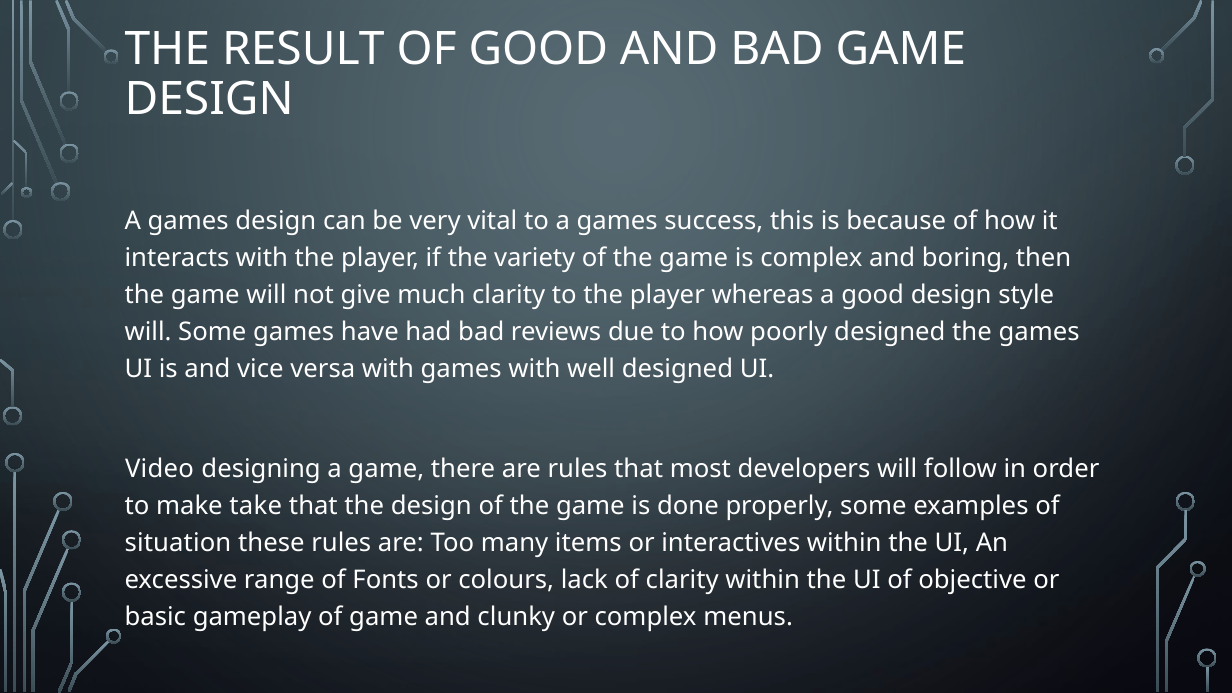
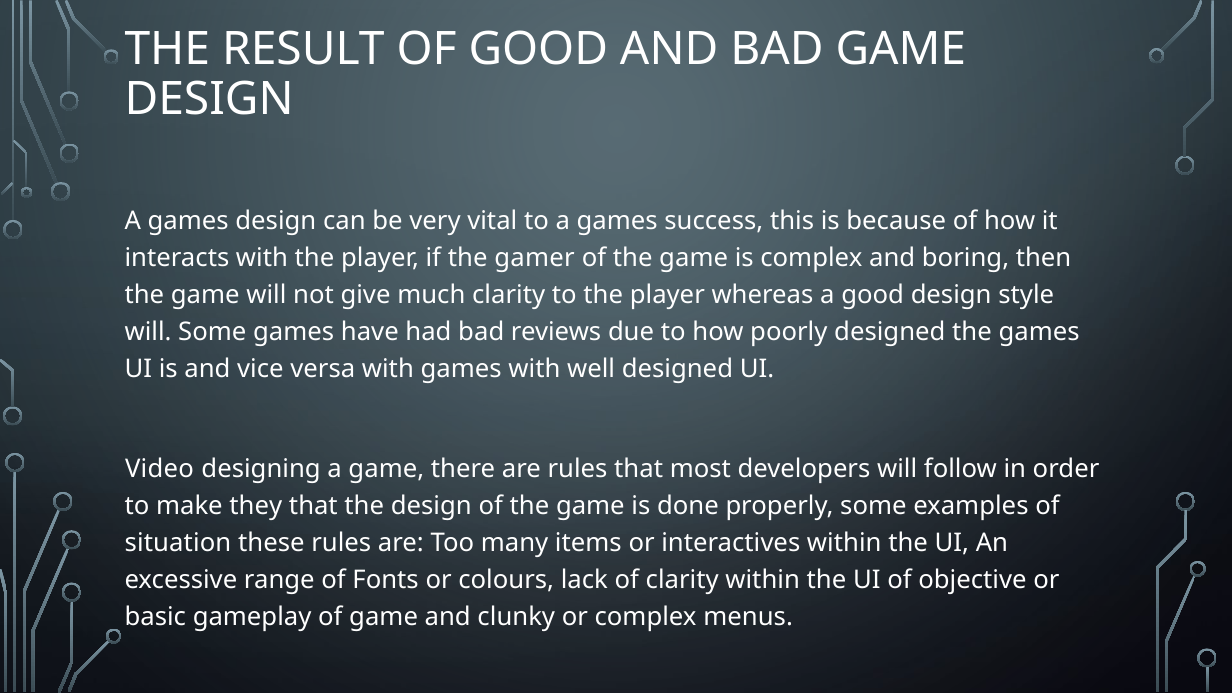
variety: variety -> gamer (535, 258)
take: take -> they (256, 506)
